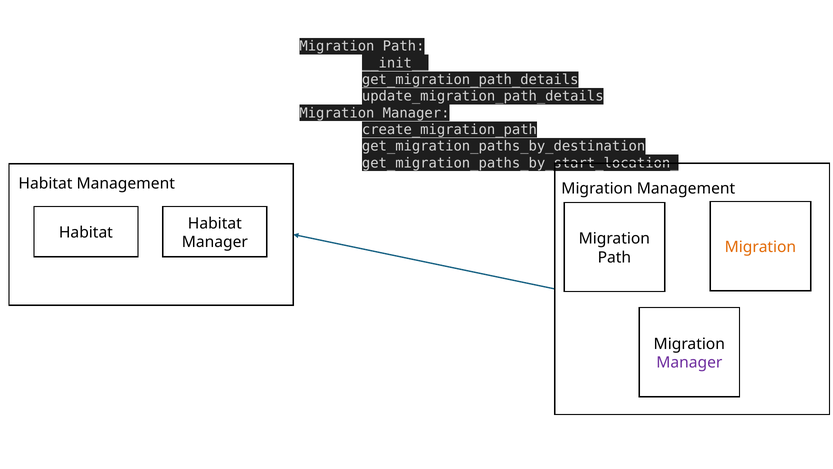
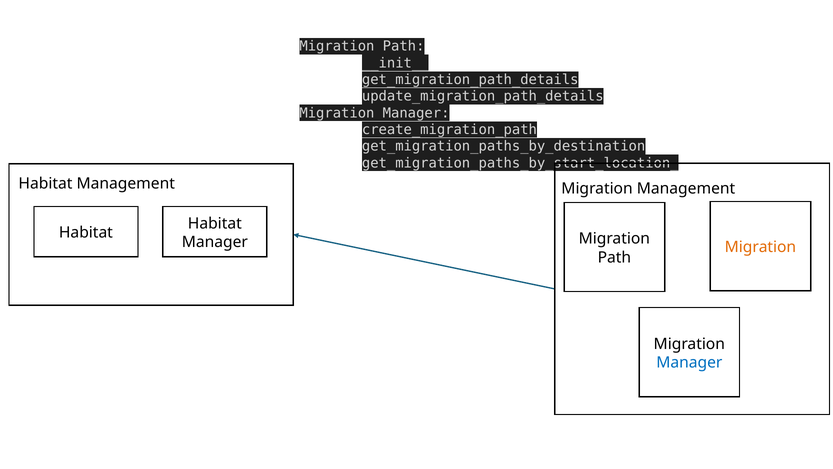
Manager colour: purple -> blue (689, 362)
